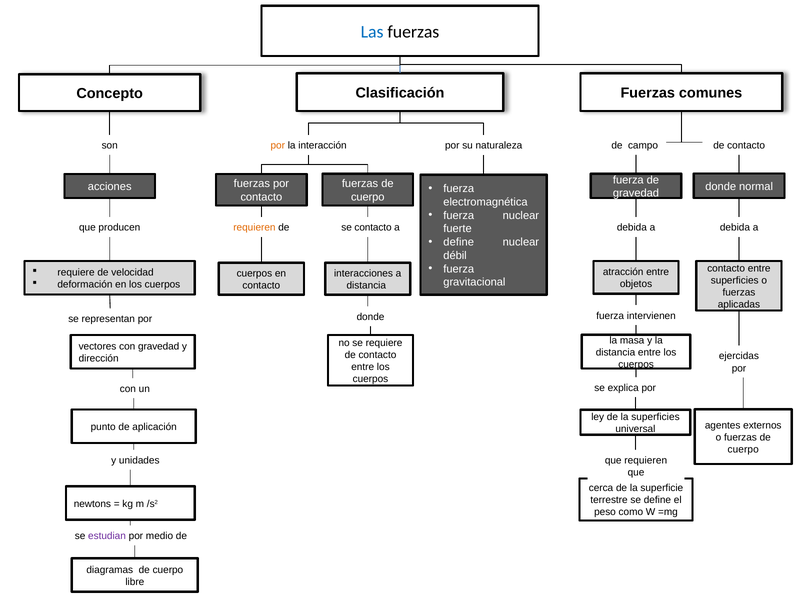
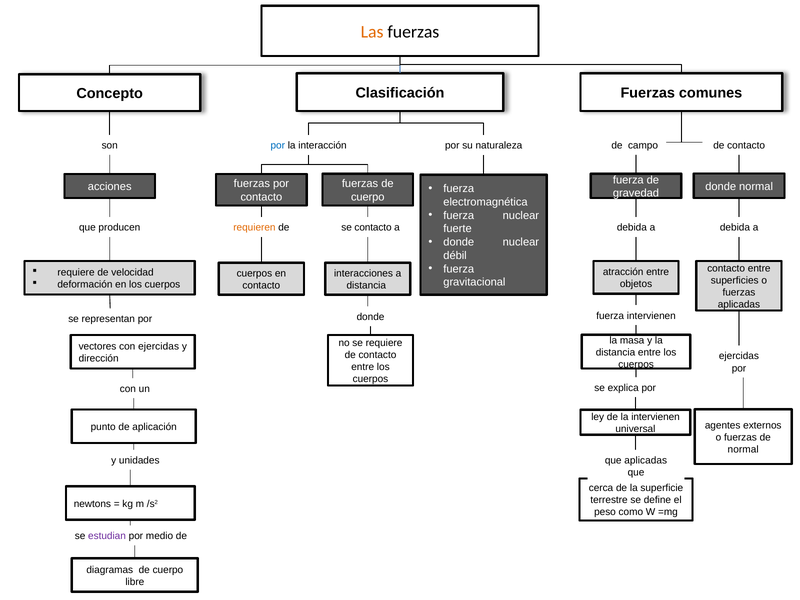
Las colour: blue -> orange (372, 32)
por colour: orange -> blue (278, 146)
define: define -> donde (459, 242)
con gravedad: gravedad -> ejercidas (159, 347)
la superficies: superficies -> intervienen (656, 417)
cuerpo: cuerpo -> normal (743, 449)
que requieren: requieren -> aplicadas (646, 461)
